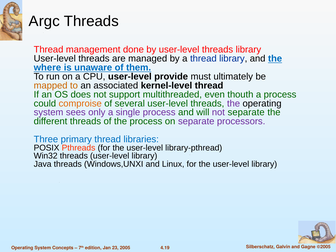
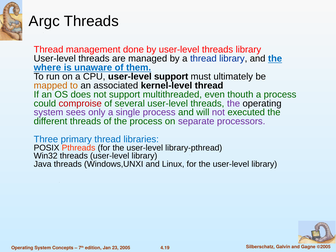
user-level provide: provide -> support (171, 77)
comproise colour: orange -> red (80, 103)
not separate: separate -> executed (246, 112)
